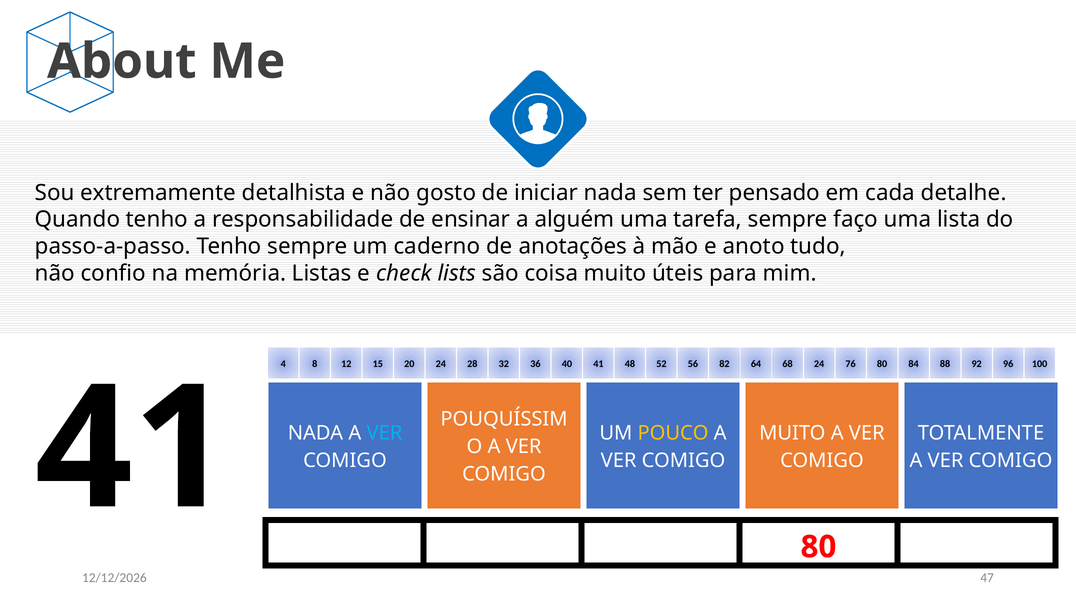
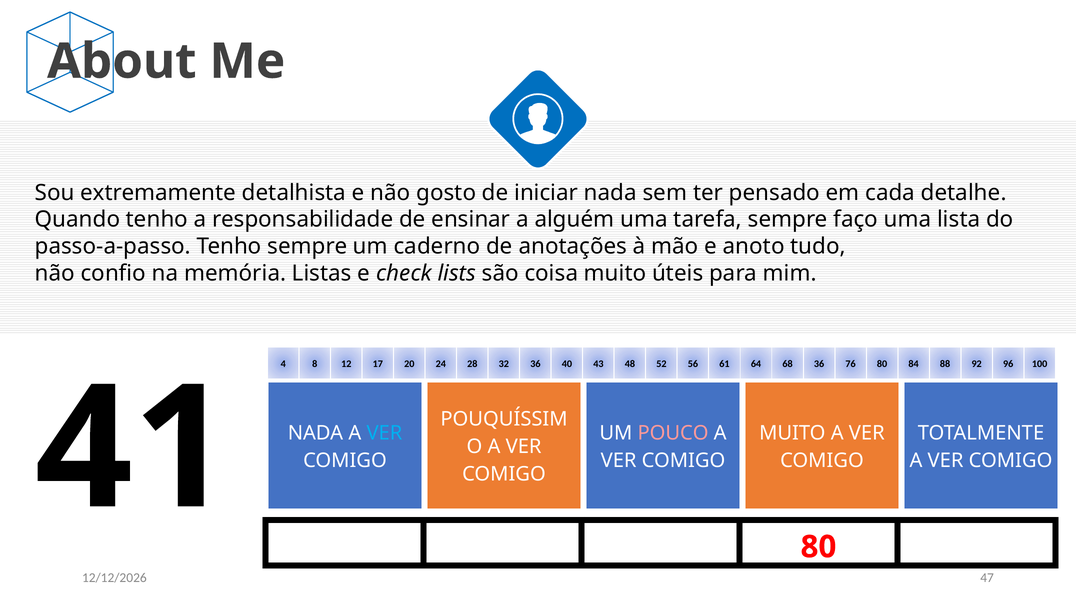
15: 15 -> 17 (378, 364)
40 41: 41 -> 43 (598, 364)
82: 82 -> 61 (724, 364)
68 24: 24 -> 36 (819, 364)
POUCO colour: yellow -> pink (673, 433)
